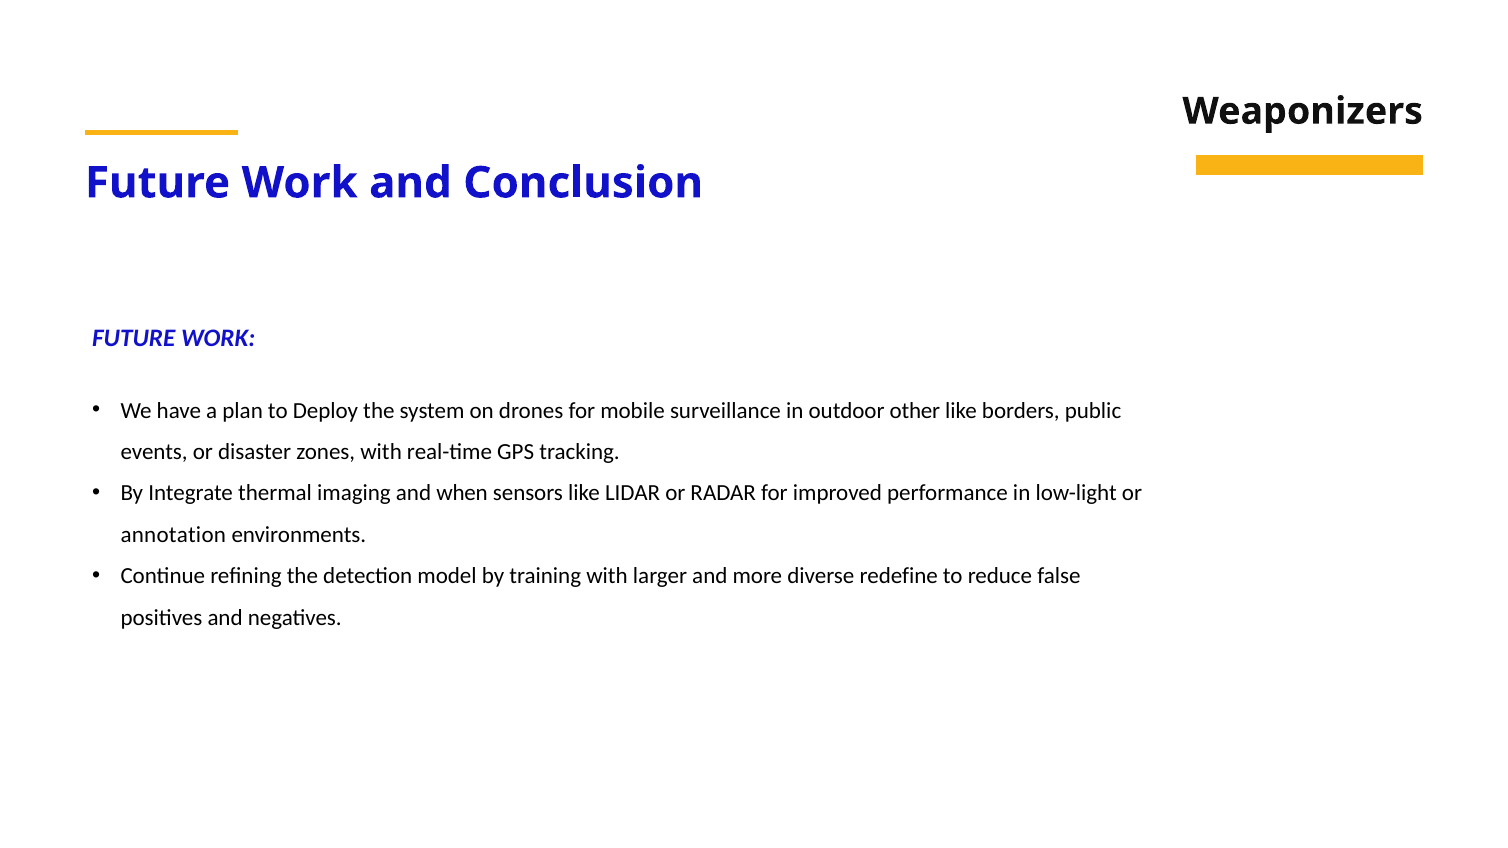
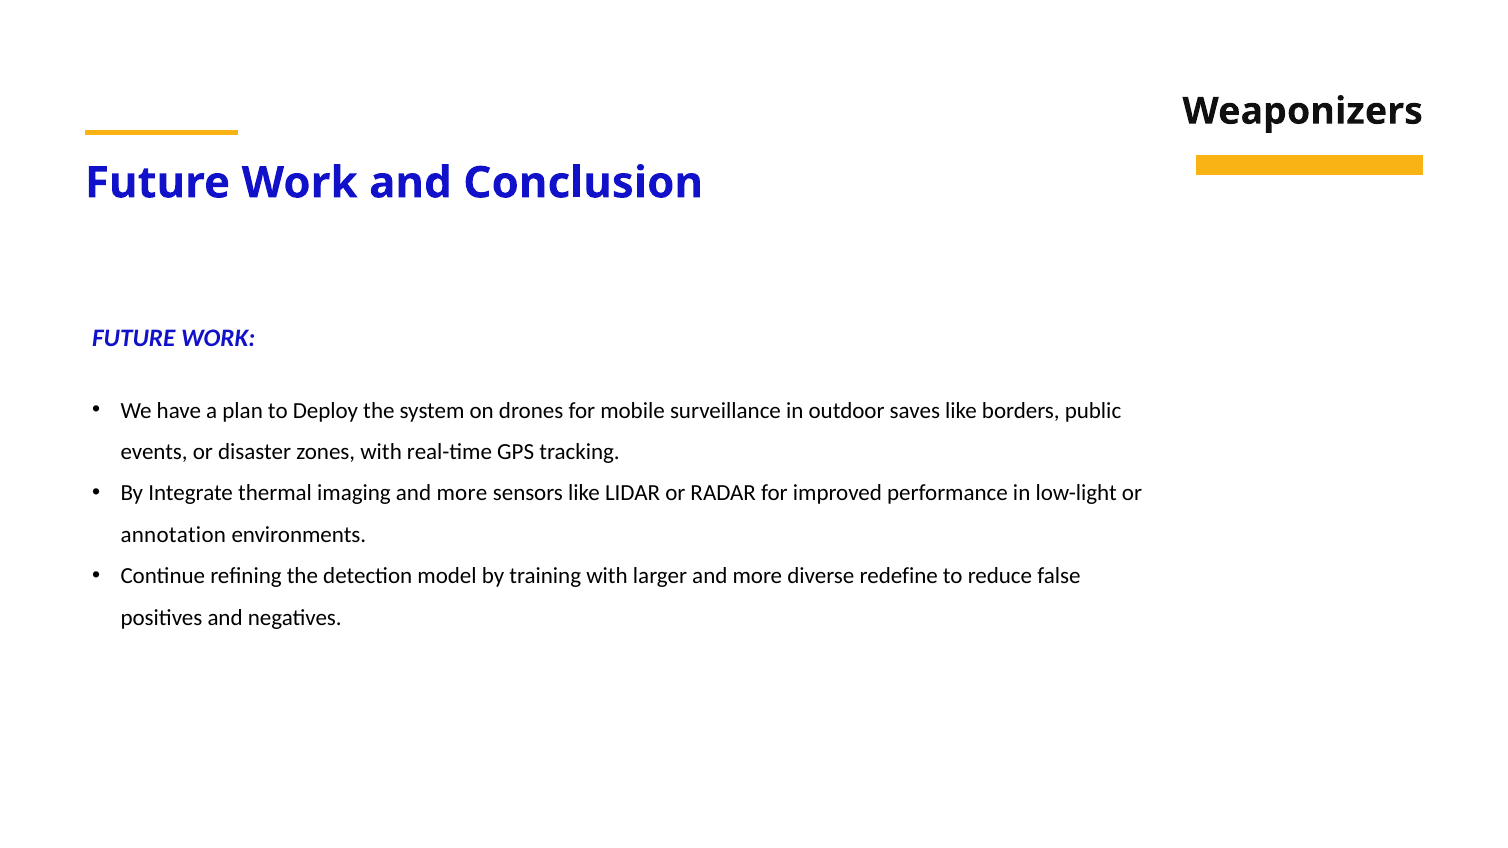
other: other -> saves (915, 411)
imaging and when: when -> more (462, 493)
